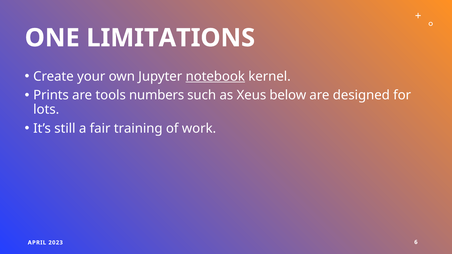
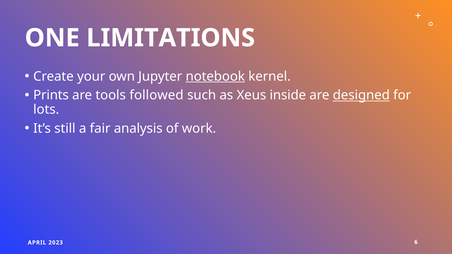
numbers: numbers -> followed (156, 95)
below: below -> inside (288, 95)
designed underline: none -> present (361, 95)
training: training -> analysis (138, 129)
